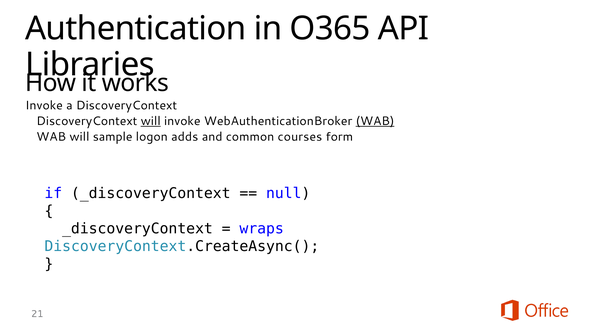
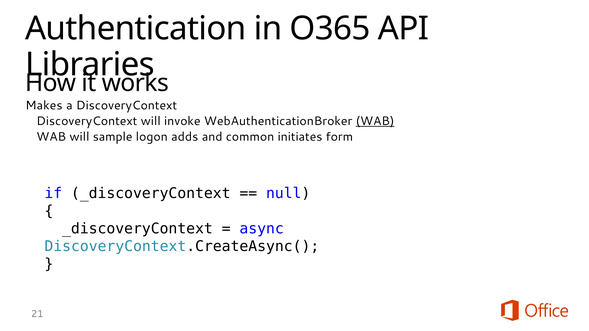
Invoke: Invoke -> Makes (44, 105)
will underline: present -> none (151, 121)
courses: courses -> initiates (300, 137)
wraps: wraps -> async (262, 229)
